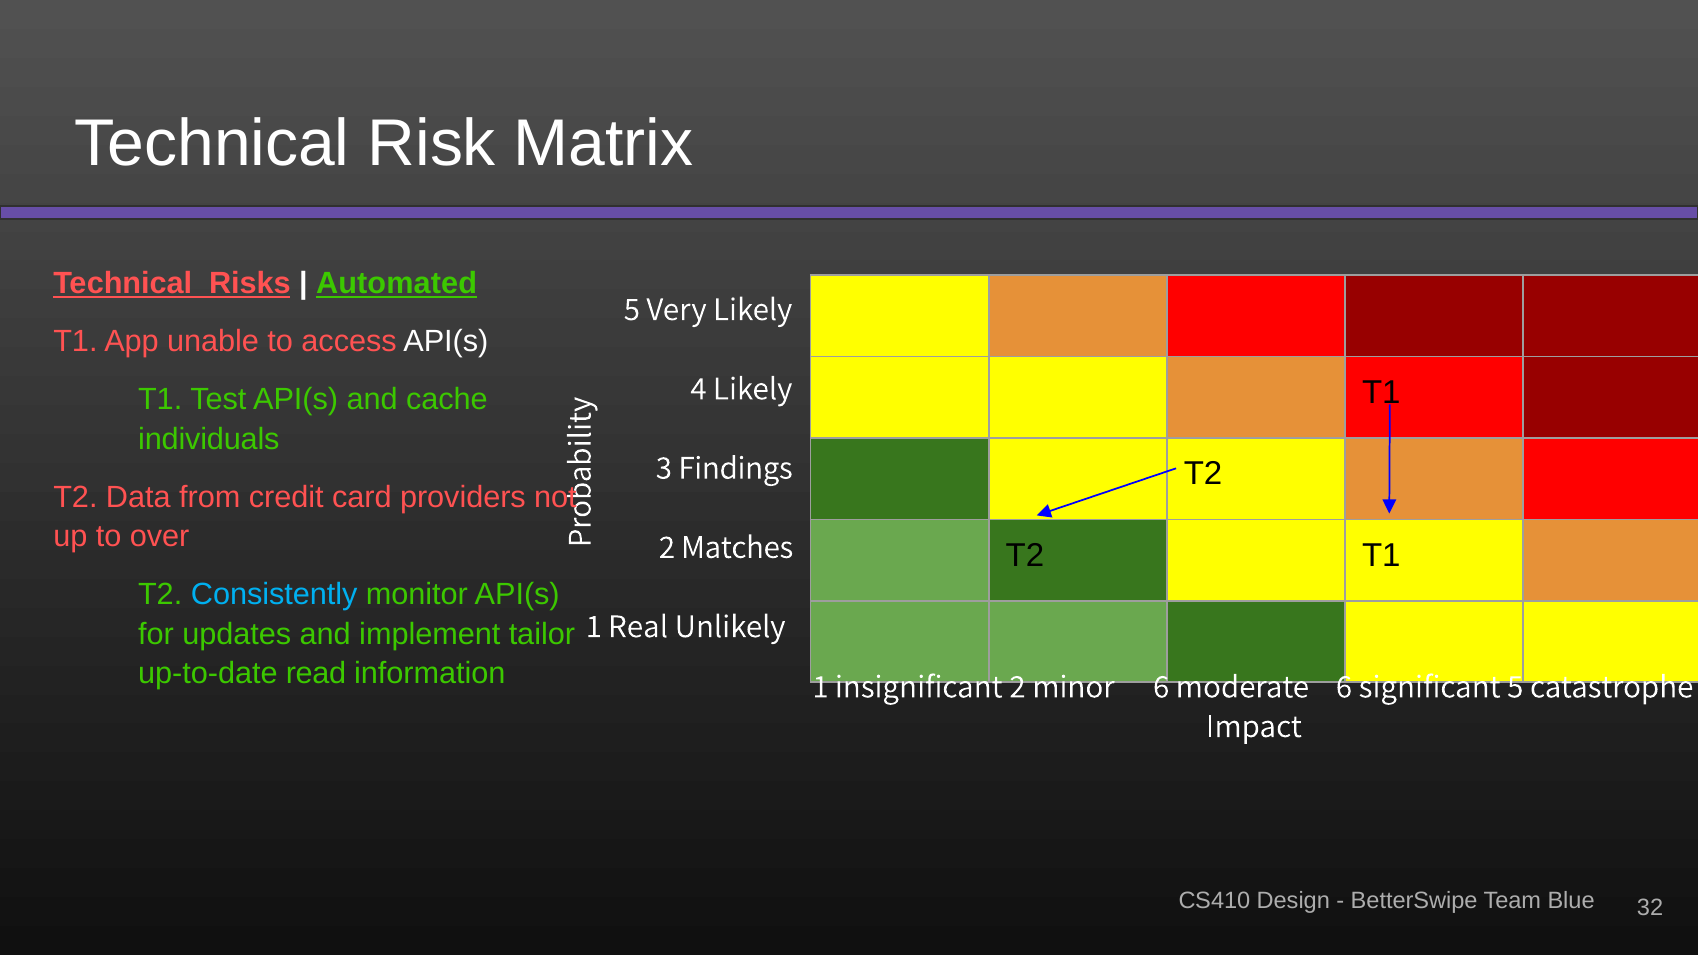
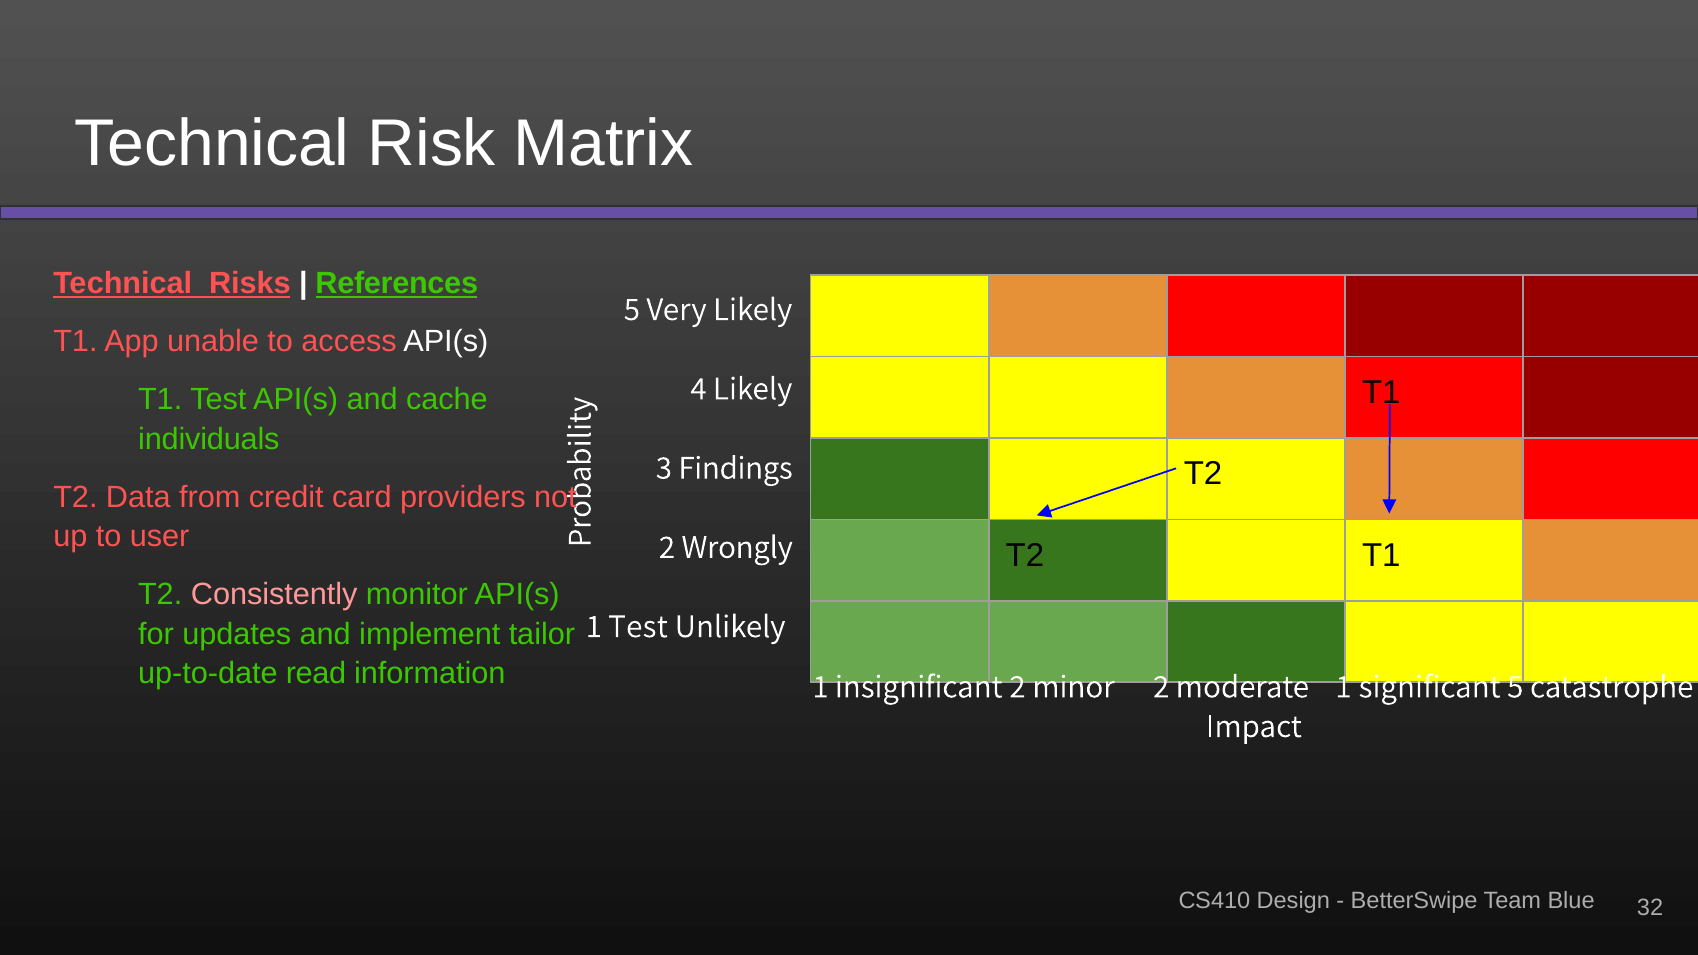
Automated: Automated -> References (397, 283)
over: over -> user (160, 537)
Matches: Matches -> Wrongly (737, 547)
Consistently colour: light blue -> pink (274, 595)
1 Real: Real -> Test (638, 626)
minor 6: 6 -> 2 (1161, 687)
moderate 6: 6 -> 1 (1344, 687)
